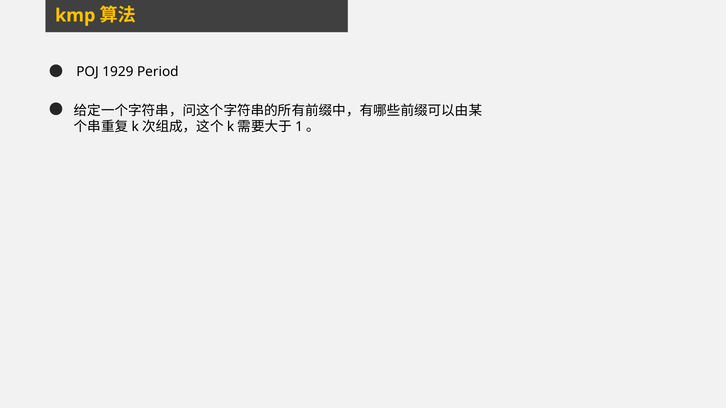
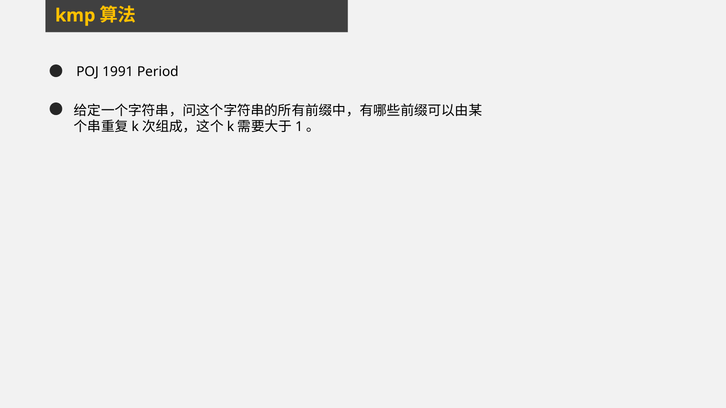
1929: 1929 -> 1991 (118, 72)
